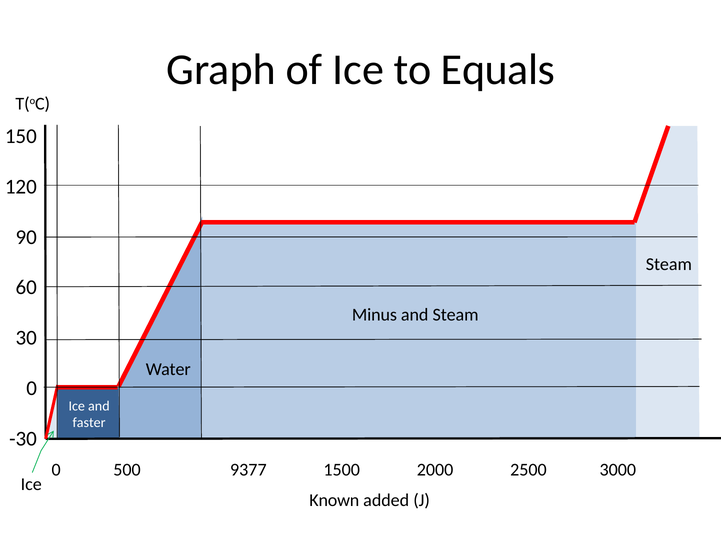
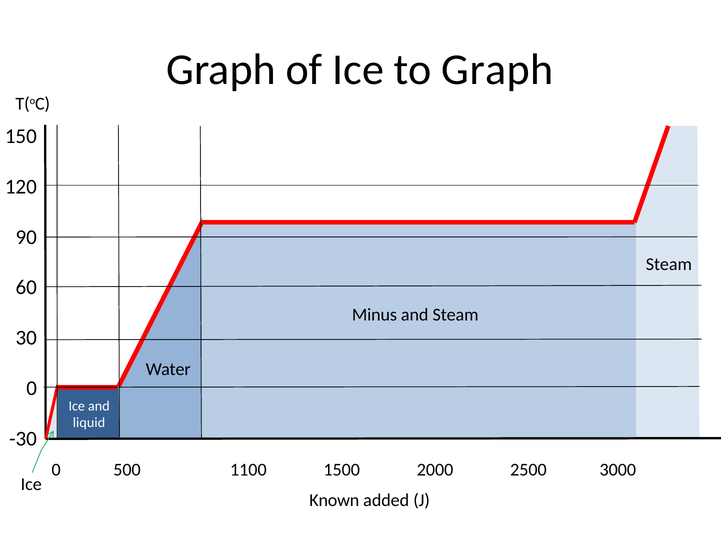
to Equals: Equals -> Graph (498, 70)
faster: faster -> liquid (89, 423)
9377: 9377 -> 1100 (248, 470)
